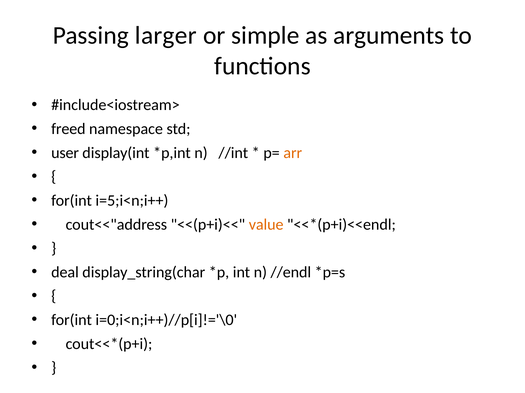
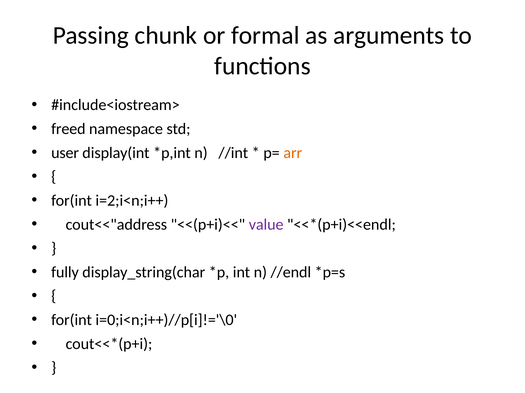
larger: larger -> chunk (166, 35)
simple: simple -> formal (265, 35)
i=5;i<n;i++: i=5;i<n;i++ -> i=2;i<n;i++ (132, 201)
value colour: orange -> purple (266, 225)
deal: deal -> fully (65, 273)
